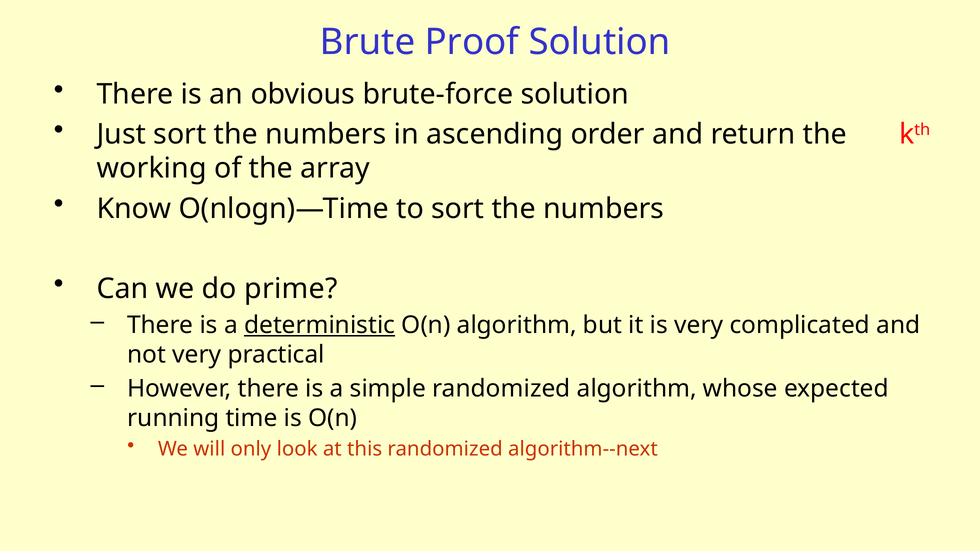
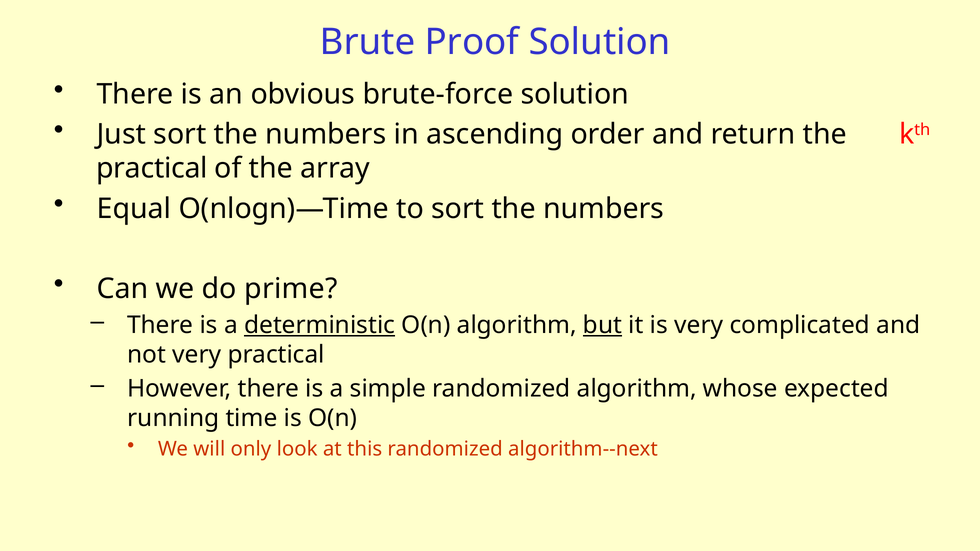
working: working -> practical (152, 169)
Know: Know -> Equal (134, 209)
but underline: none -> present (603, 325)
